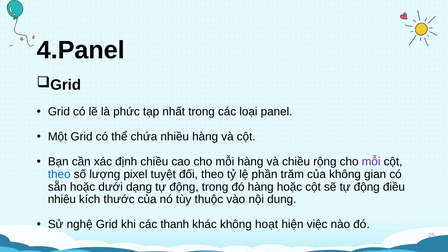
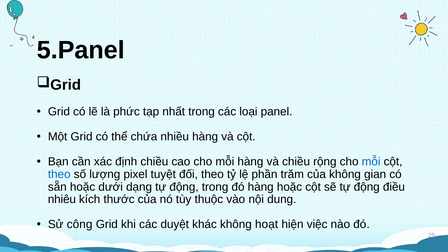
4.Panel: 4.Panel -> 5.Panel (81, 50)
mỗi colour: purple -> blue (371, 162)
nghệ: nghệ -> công (80, 224)
thanh: thanh -> duyệt (175, 224)
